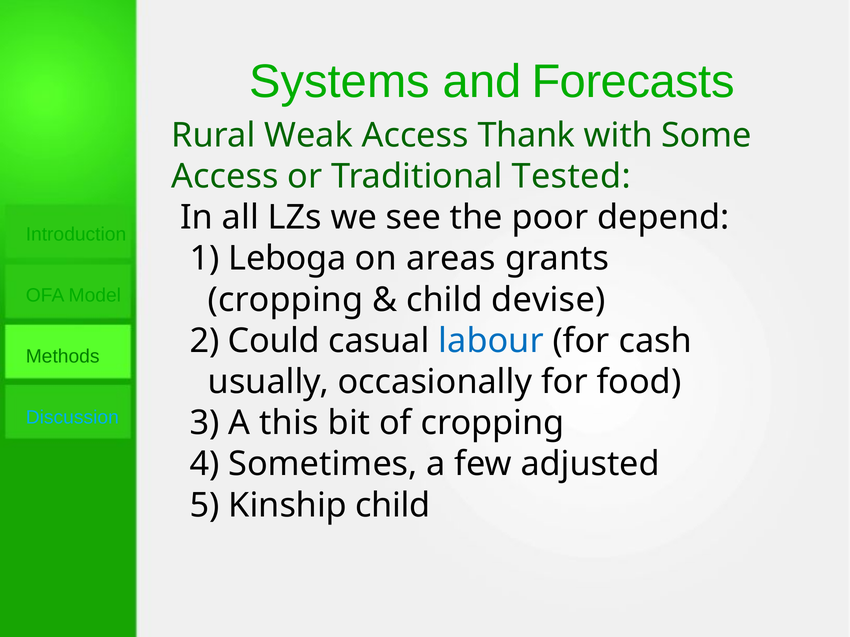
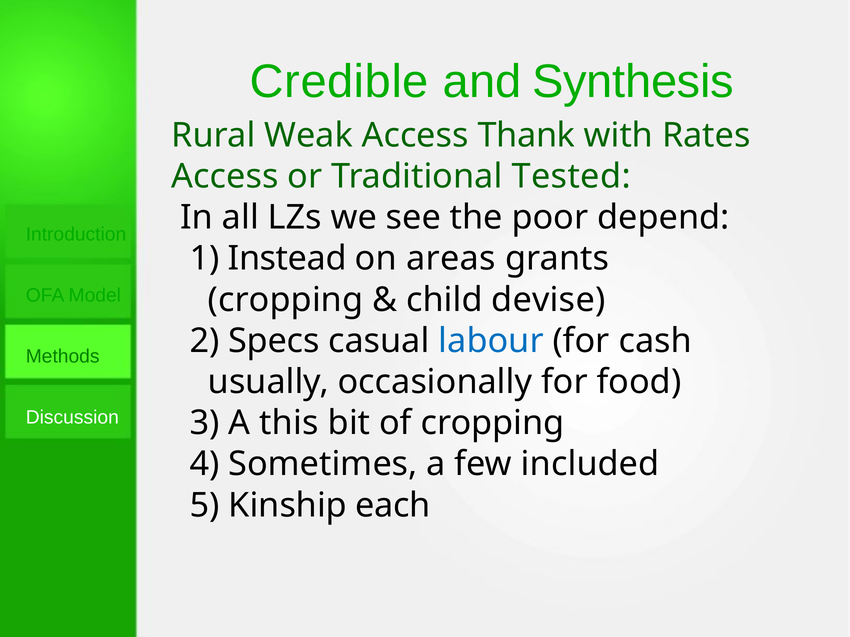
Systems: Systems -> Credible (339, 82)
Forecasts: Forecasts -> Synthesis (633, 82)
Some: Some -> Rates (706, 135)
Leboga: Leboga -> Instead (287, 259)
Could: Could -> Specs (274, 341)
Discussion colour: light blue -> white (72, 418)
adjusted: adjusted -> included (590, 464)
Kinship child: child -> each (393, 506)
